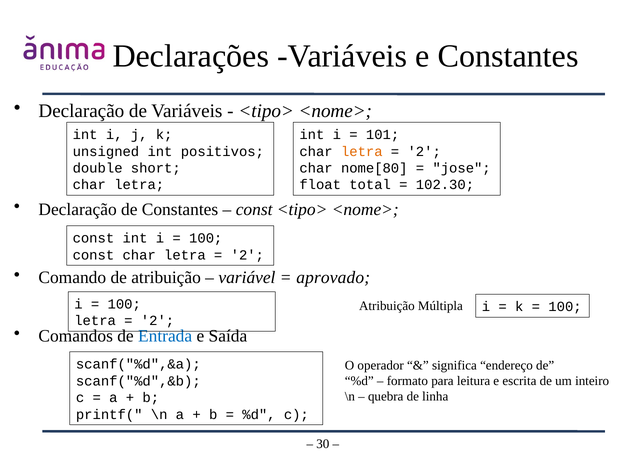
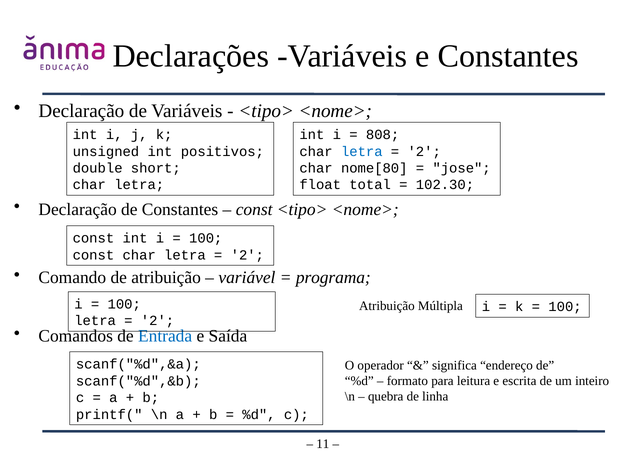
101: 101 -> 808 (383, 135)
letra colour: orange -> blue (362, 151)
aprovado: aprovado -> programa (333, 277)
30: 30 -> 11 (323, 443)
